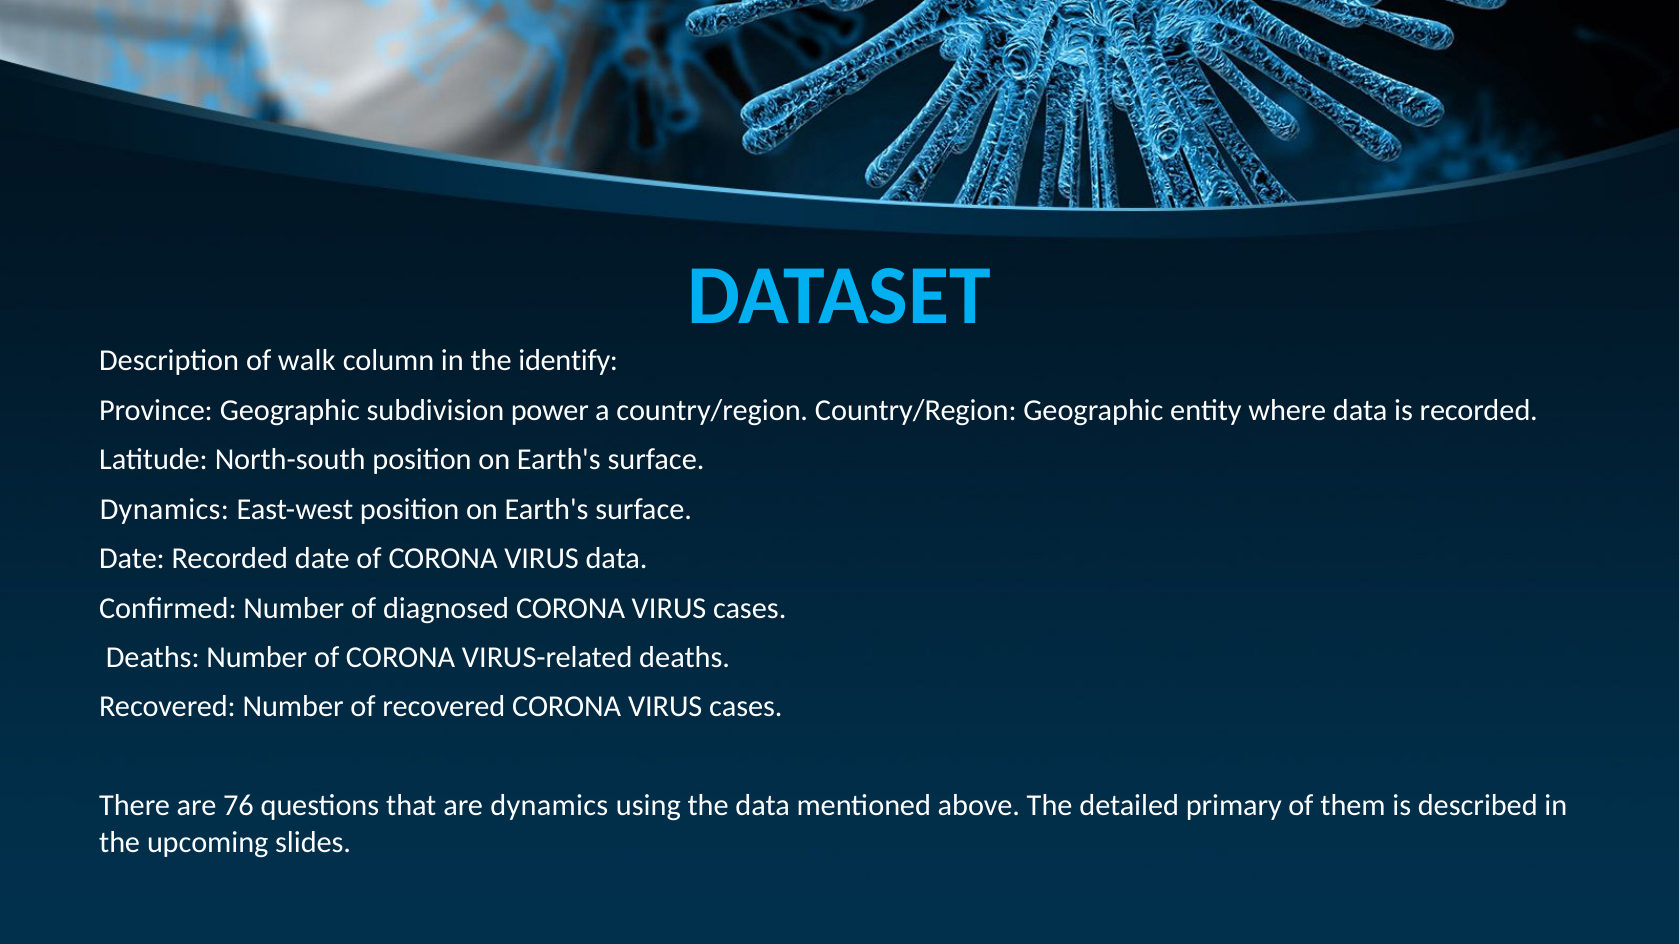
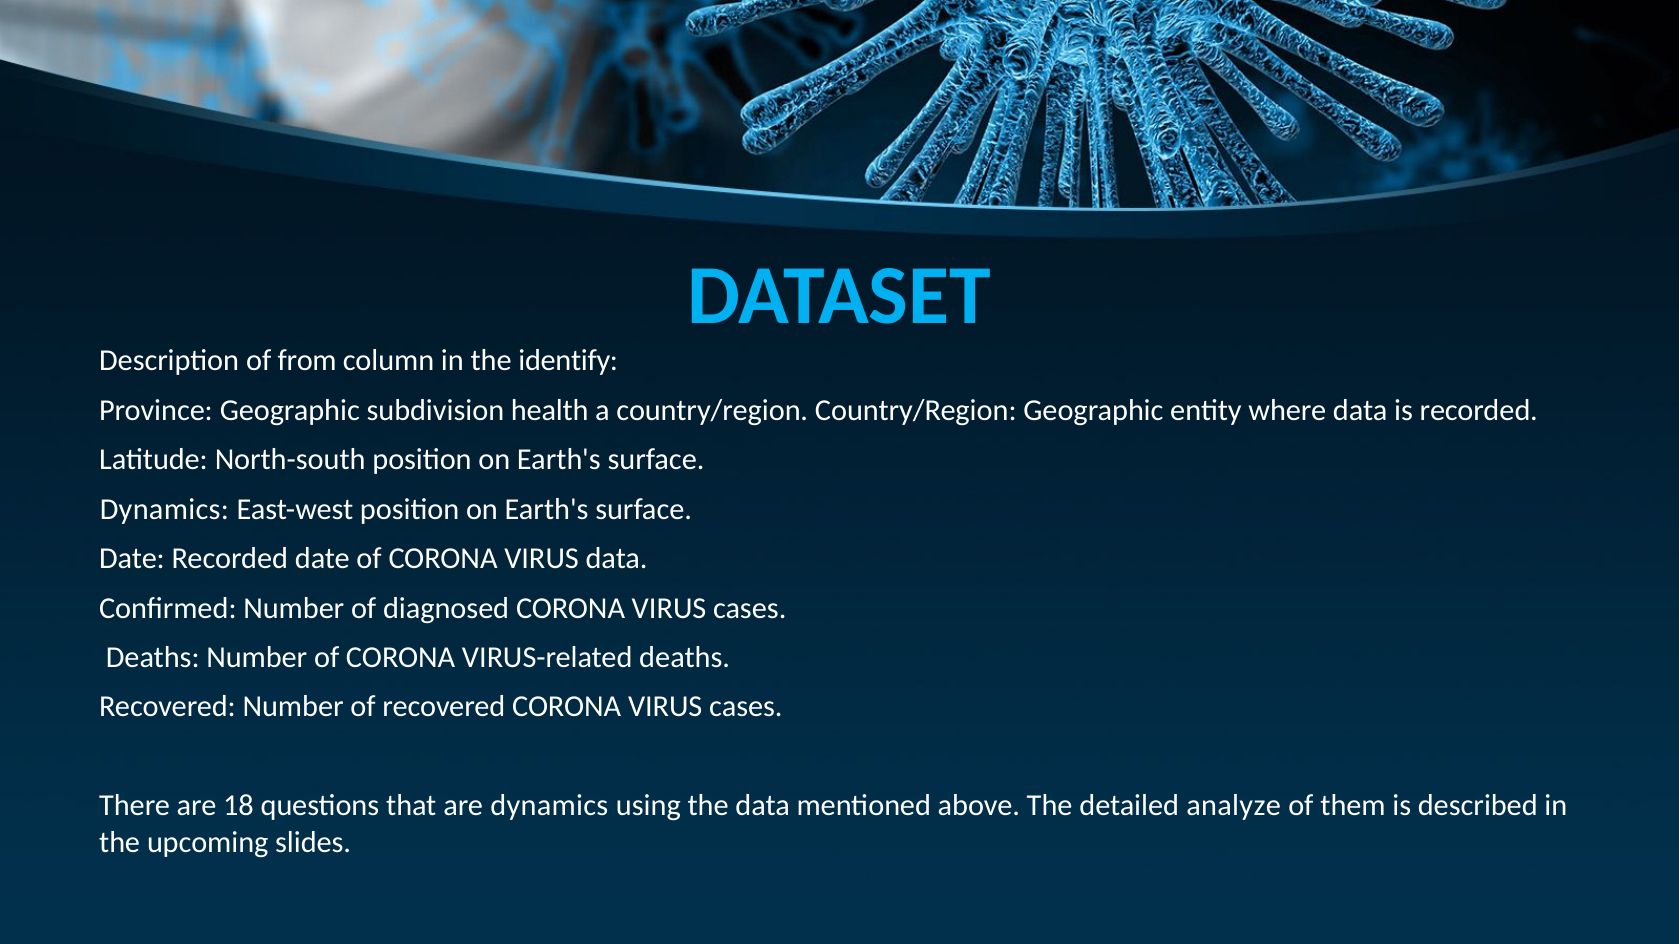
walk: walk -> from (307, 361)
power: power -> health (550, 410)
76: 76 -> 18 (238, 806)
primary: primary -> analyze (1234, 806)
